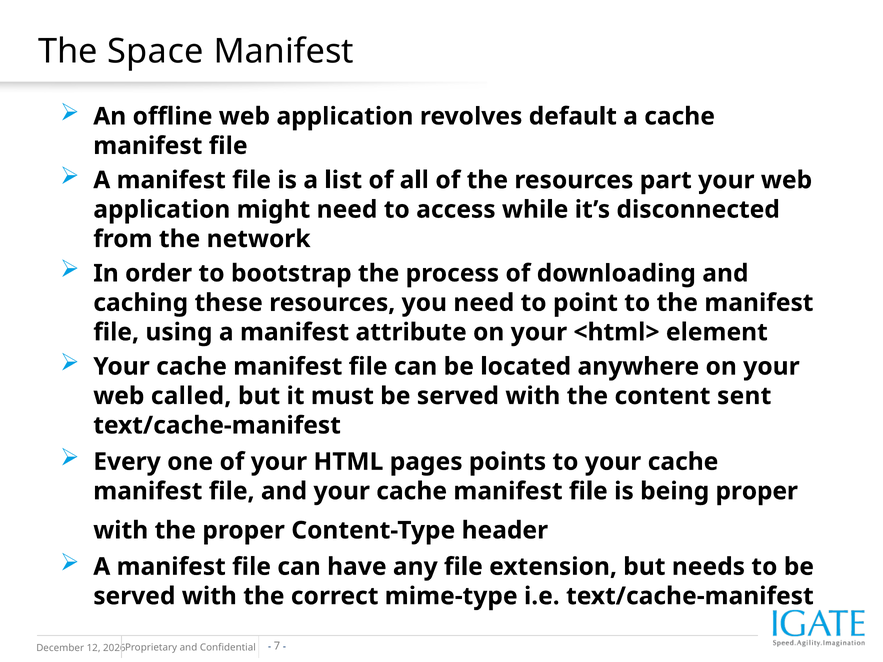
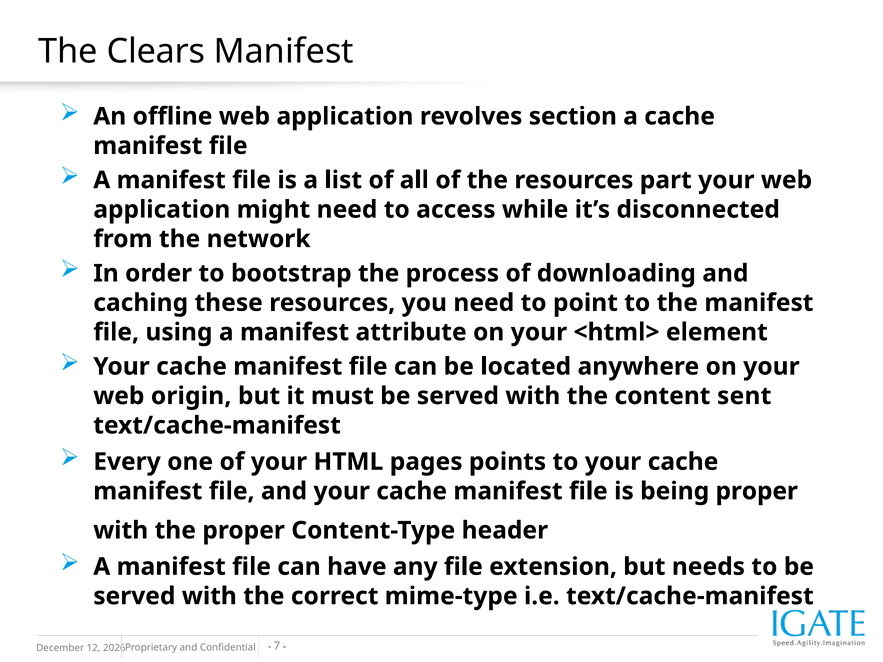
Space: Space -> Clears (156, 51)
default: default -> section (573, 116)
called: called -> origin (191, 396)
